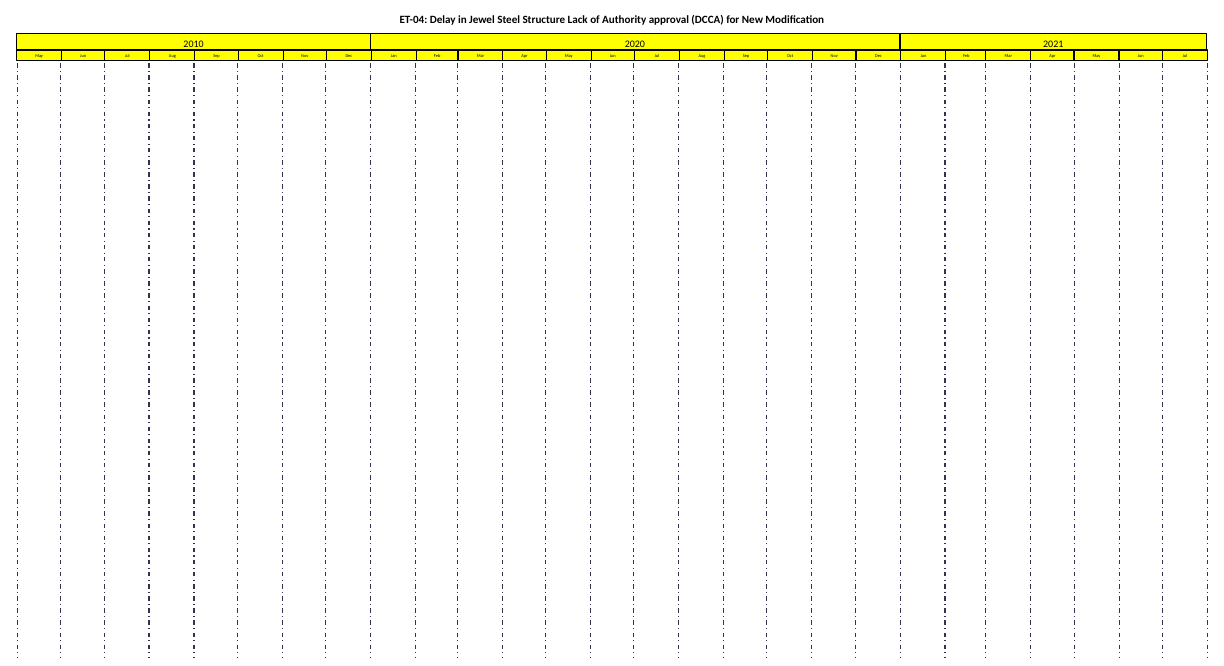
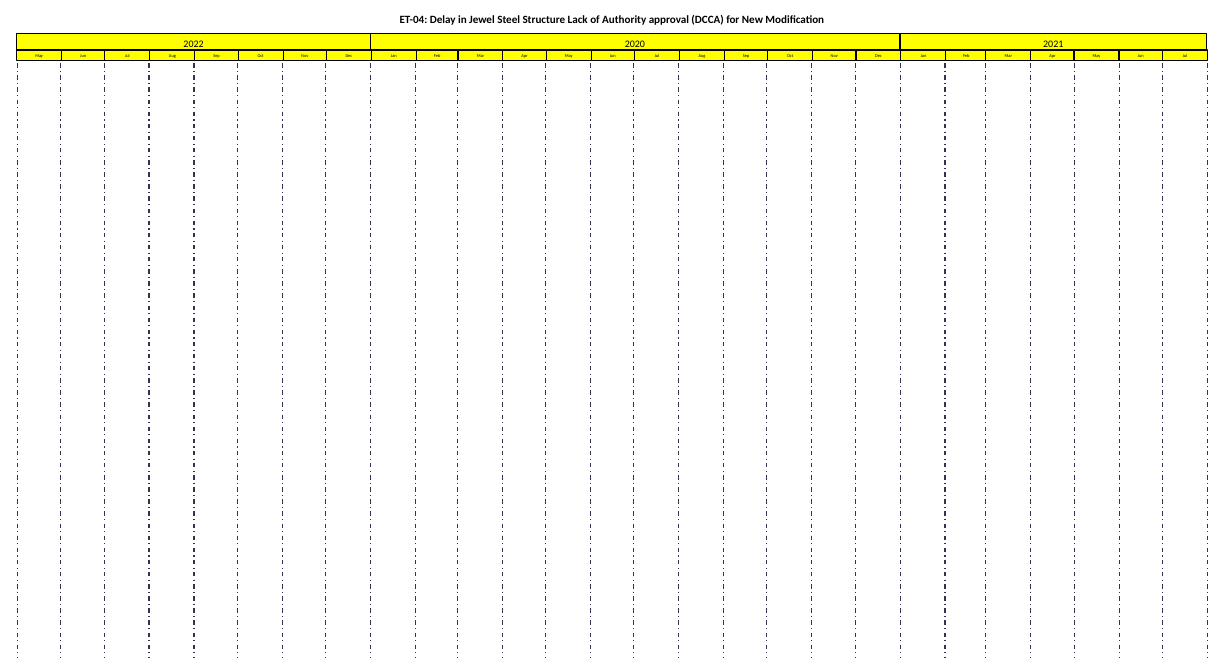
2010: 2010 -> 2022 (194, 44)
